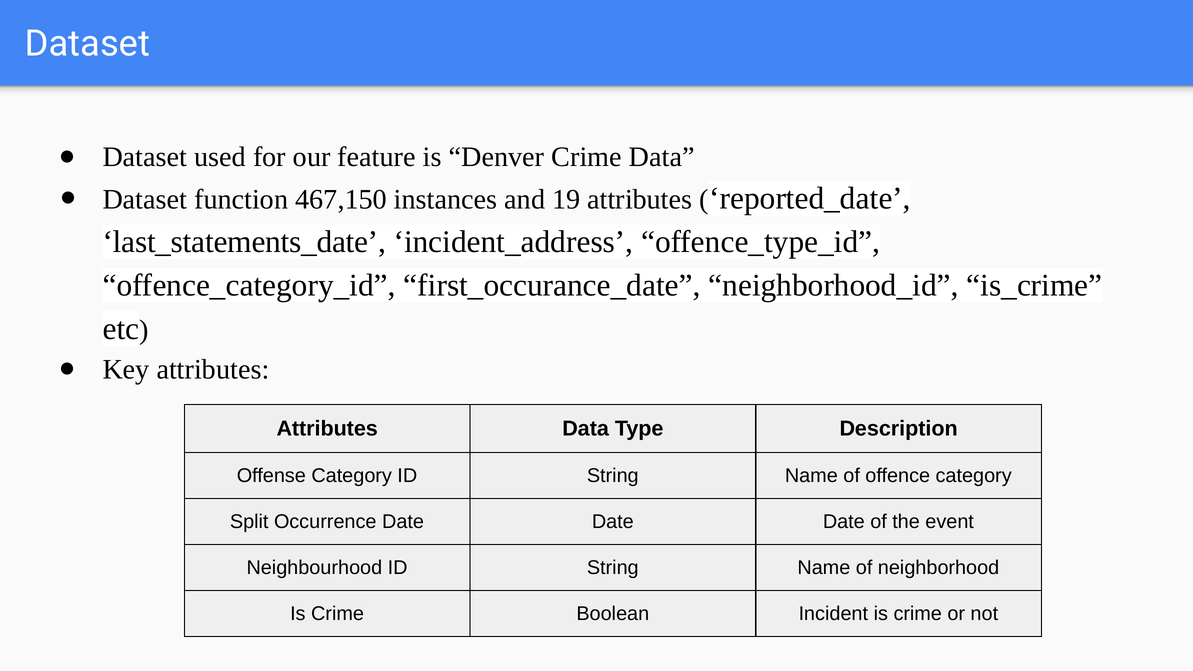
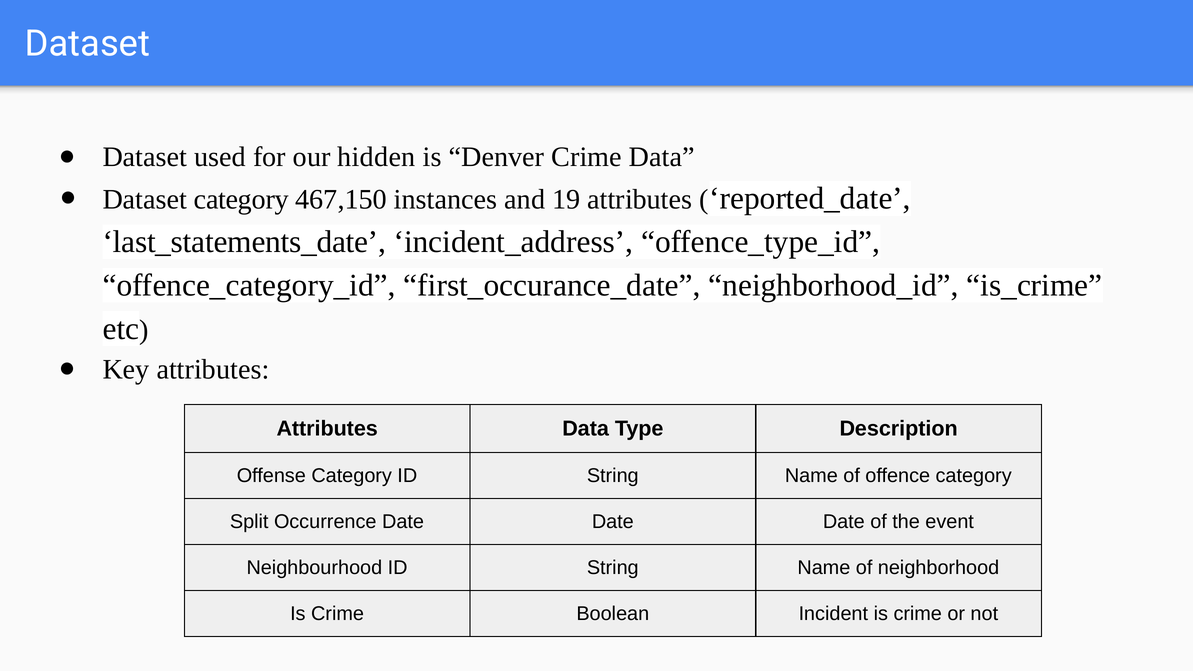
feature: feature -> hidden (377, 157)
Dataset function: function -> category (241, 200)
